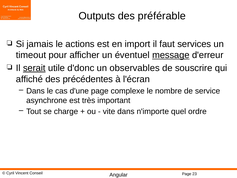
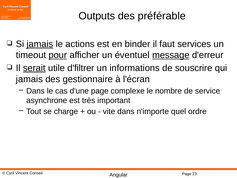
jamais underline: none -> present (40, 44)
import: import -> binder (138, 44)
pour underline: none -> present (58, 55)
d'donc: d'donc -> d'filtrer (81, 68)
observables: observables -> informations (135, 68)
affiché: affiché -> jamais (29, 79)
précédentes: précédentes -> gestionnaire (88, 79)
